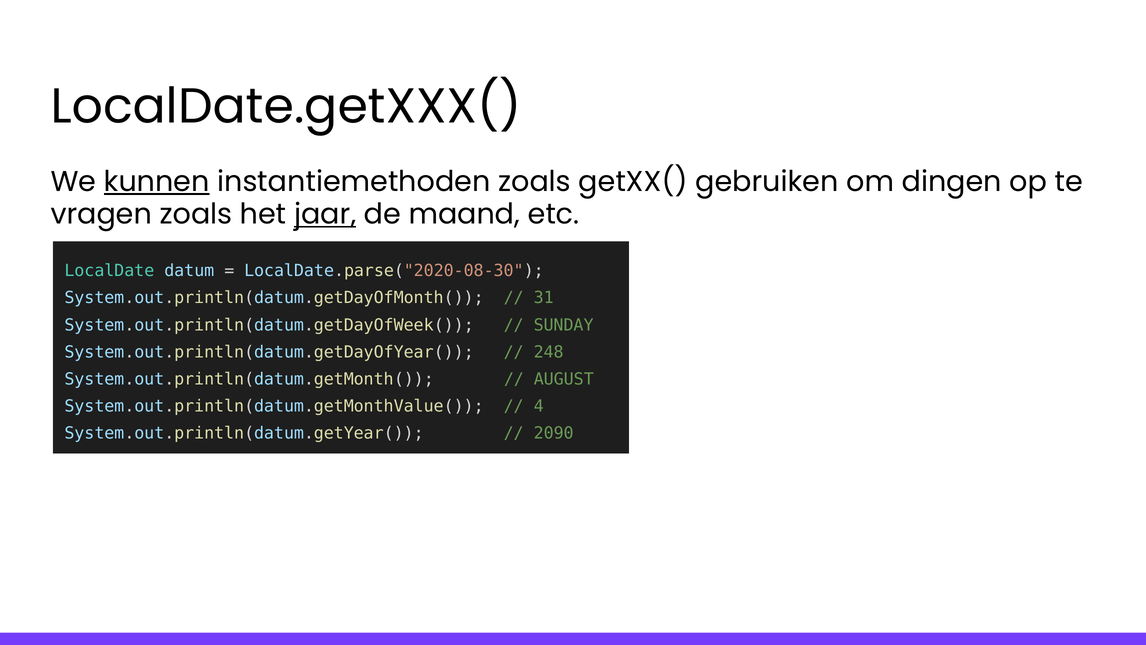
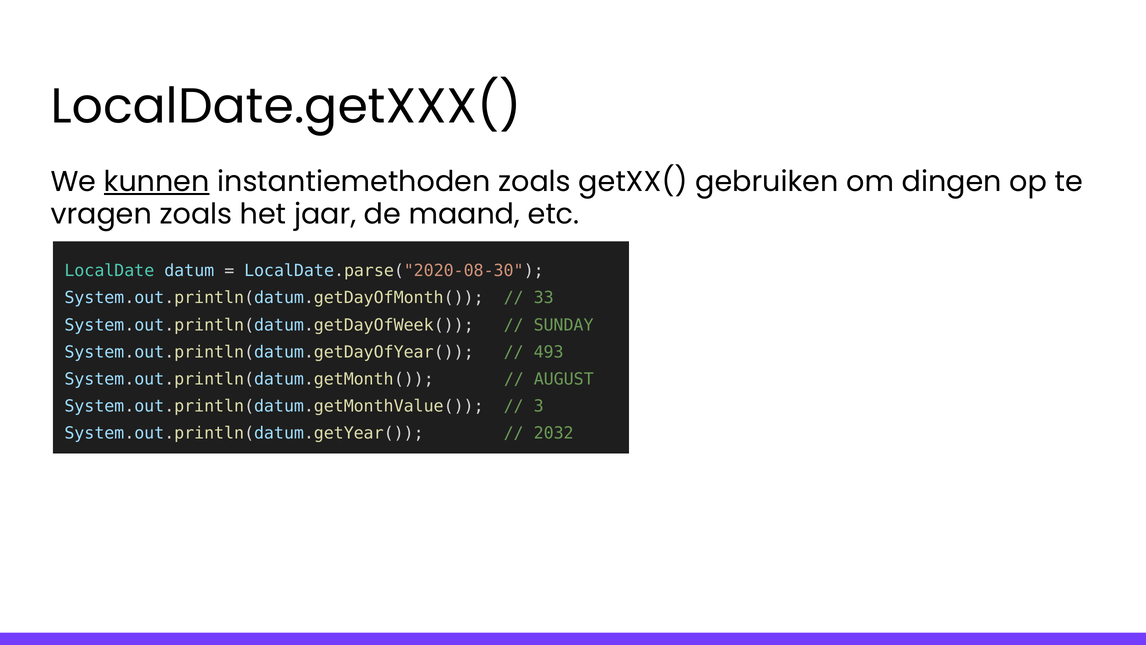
jaar underline: present -> none (325, 214)
31: 31 -> 33 (544, 298)
248: 248 -> 493 (549, 352)
4: 4 -> 3 (539, 406)
2090: 2090 -> 2032 (554, 433)
